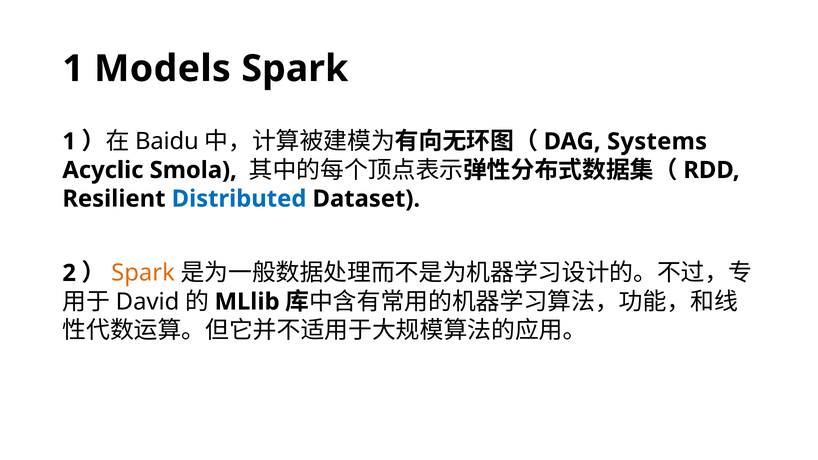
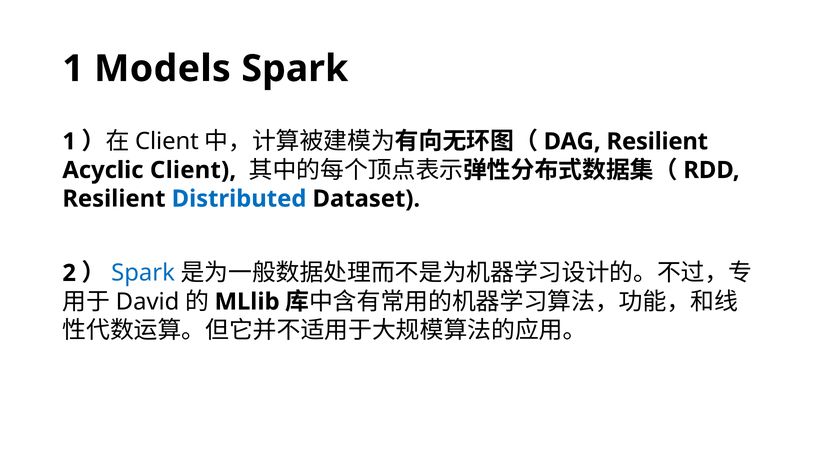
Baidu: Baidu -> Client (167, 142)
Systems: Systems -> Resilient (657, 142)
Acyclic Smola: Smola -> Client (193, 170)
Spark colour: orange -> blue (143, 273)
